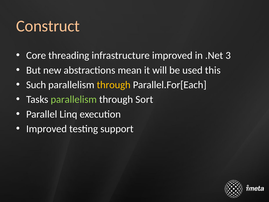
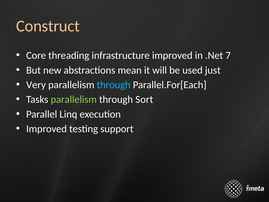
3: 3 -> 7 (228, 55)
this: this -> just (213, 70)
Such: Such -> Very (36, 85)
through colour: yellow -> light blue (114, 85)
